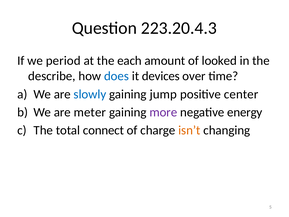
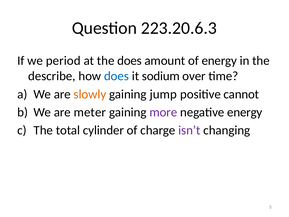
223.20.4.3: 223.20.4.3 -> 223.20.6.3 (179, 28)
the each: each -> does (129, 61)
of looked: looked -> energy (219, 61)
devices: devices -> sodium (161, 76)
slowly colour: blue -> orange (90, 94)
center: center -> cannot (241, 94)
connect: connect -> cylinder (103, 130)
isn’t colour: orange -> purple (189, 130)
